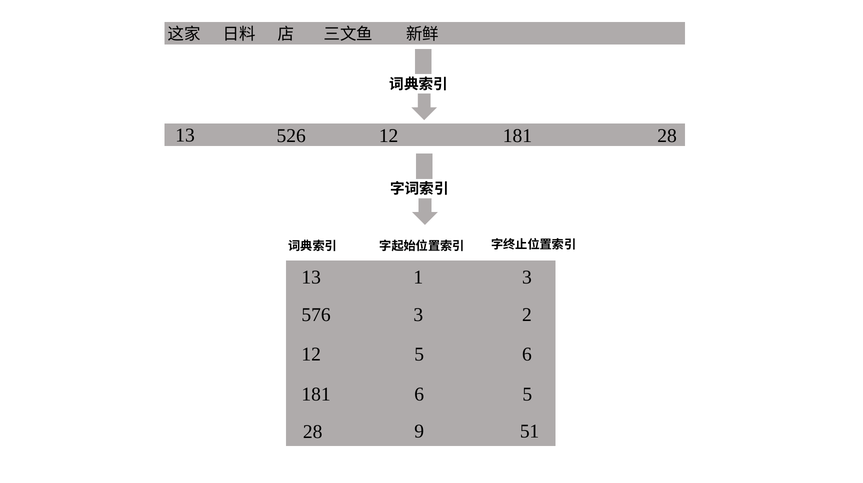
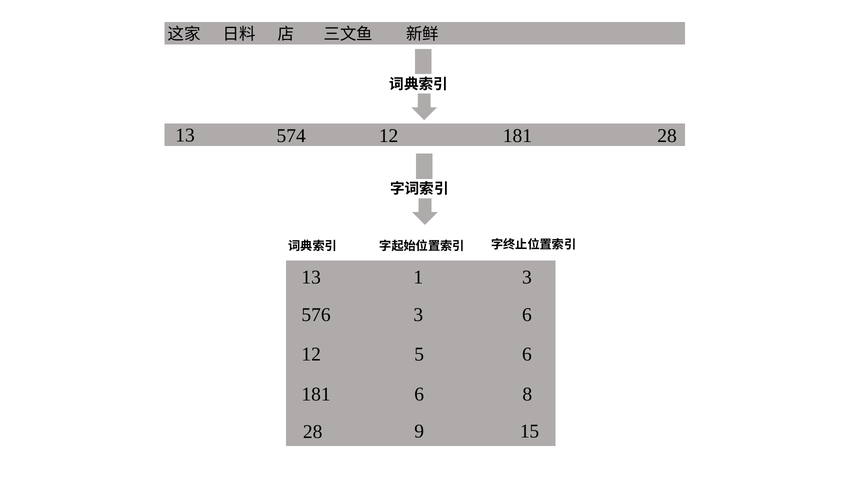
526: 526 -> 574 (291, 136)
3 2: 2 -> 6 (527, 315)
6 5: 5 -> 8 (527, 395)
51: 51 -> 15 (530, 432)
